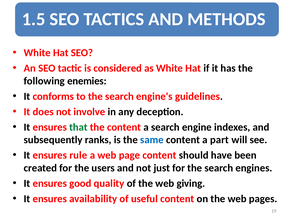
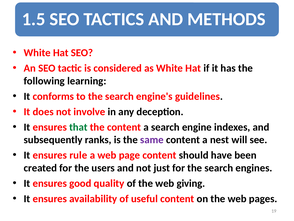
enemies: enemies -> learning (87, 81)
same colour: blue -> purple (152, 140)
part: part -> nest (220, 140)
